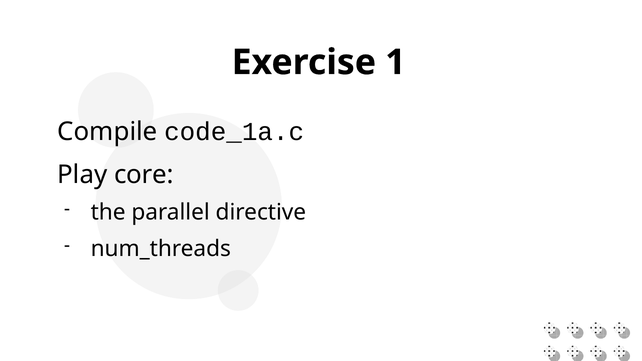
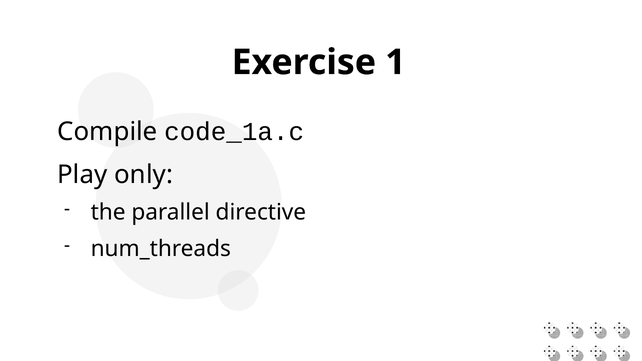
core: core -> only (144, 175)
